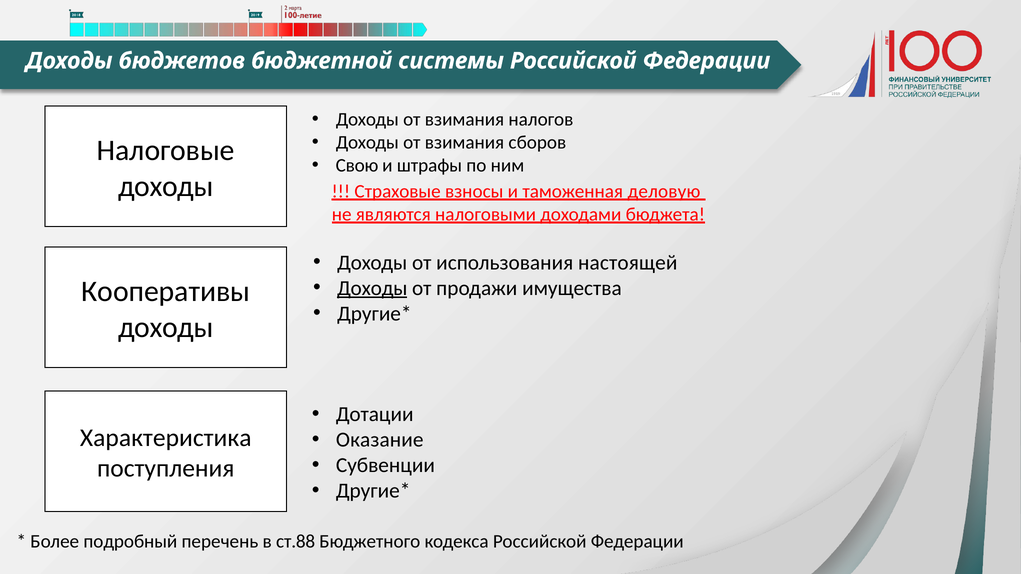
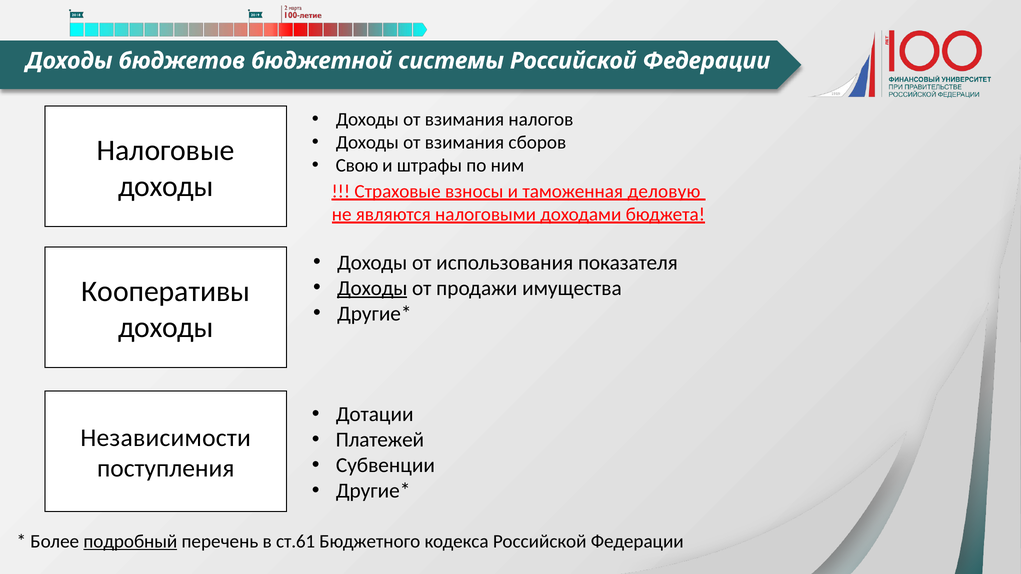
настоящей: настоящей -> показателя (628, 263)
Характеристика: Характеристика -> Независимости (166, 438)
Оказание: Оказание -> Платежей (380, 440)
подробный underline: none -> present (130, 541)
ст.88: ст.88 -> ст.61 (296, 541)
